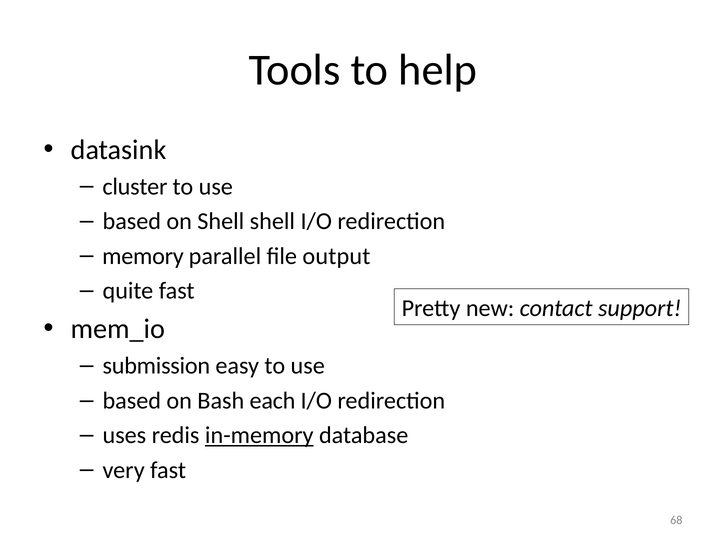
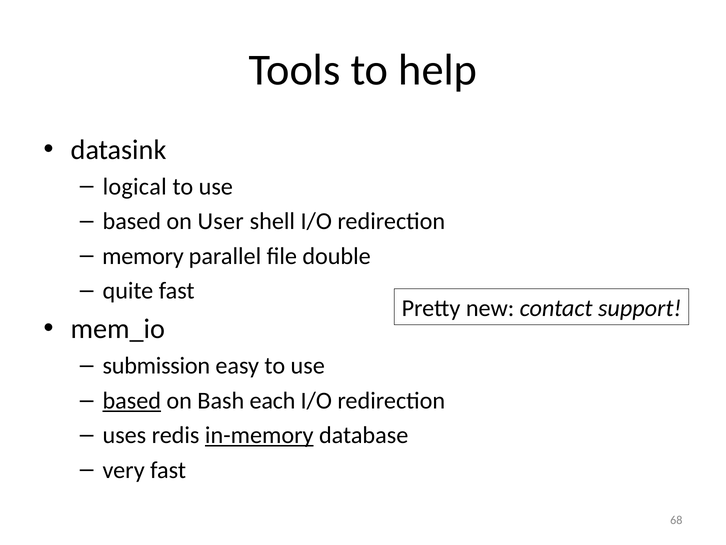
cluster: cluster -> logical (135, 186)
on Shell: Shell -> User (221, 221)
output: output -> double (337, 256)
based underline: none -> present (132, 400)
